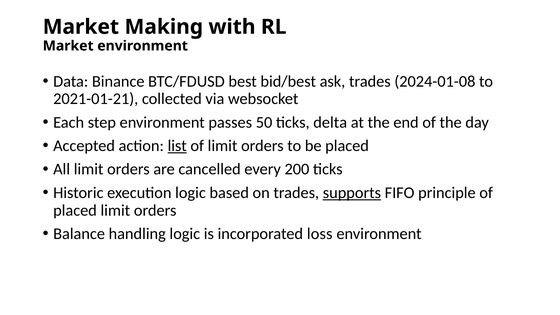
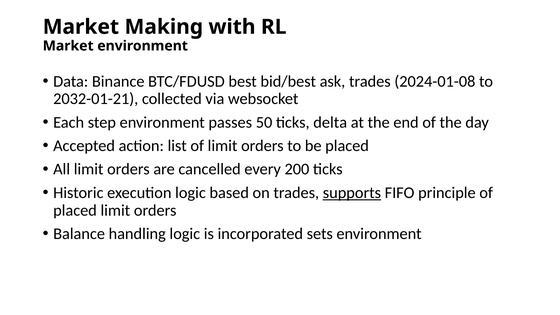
2021-01-21: 2021-01-21 -> 2032-01-21 (96, 99)
list underline: present -> none (177, 146)
loss: loss -> sets (320, 234)
